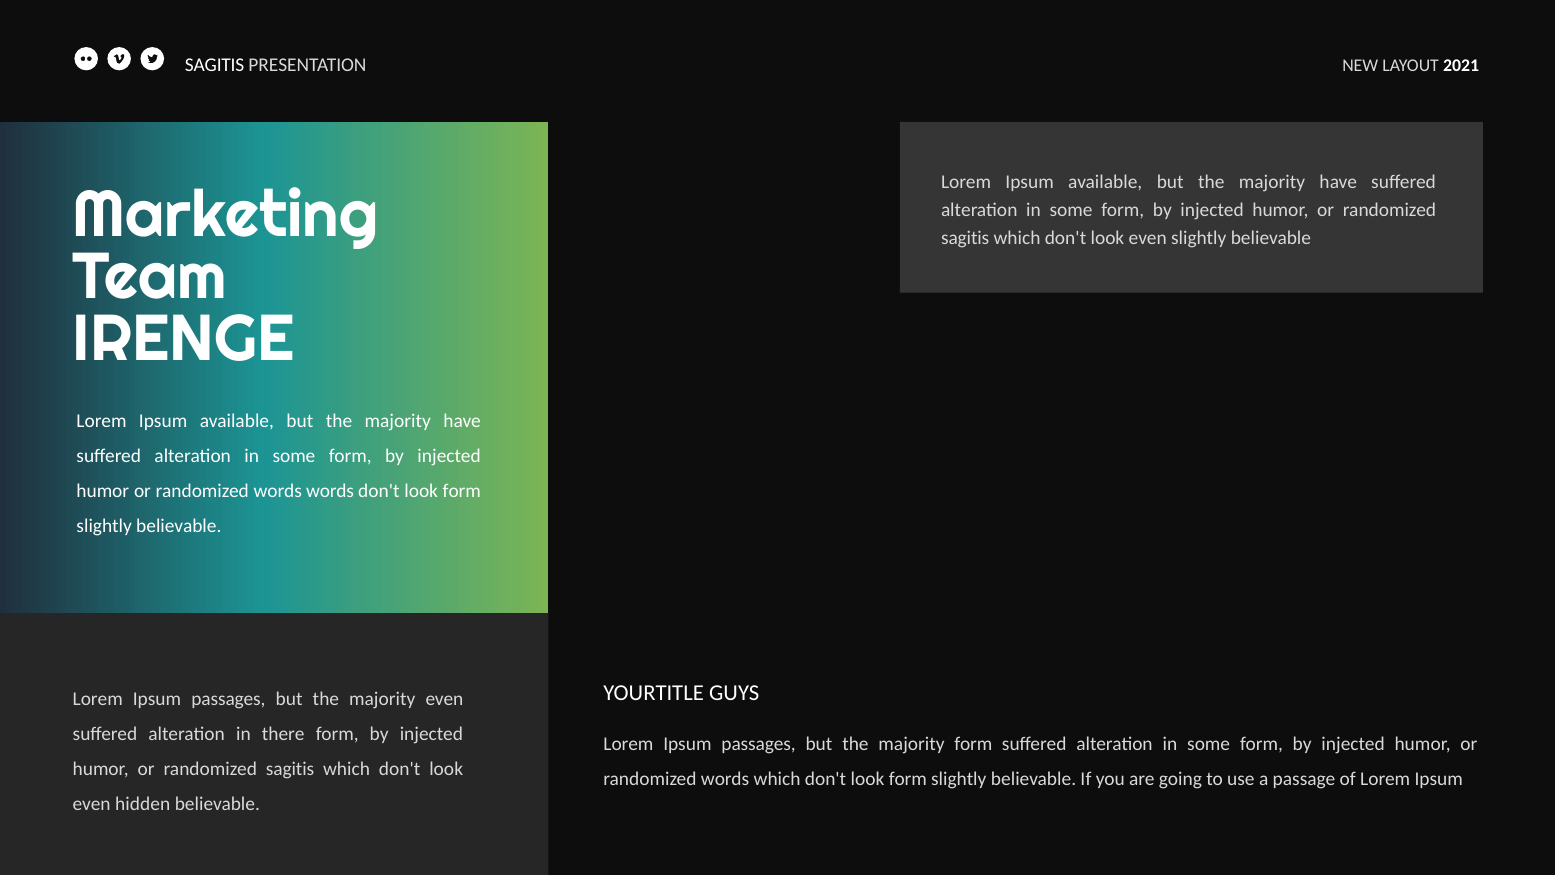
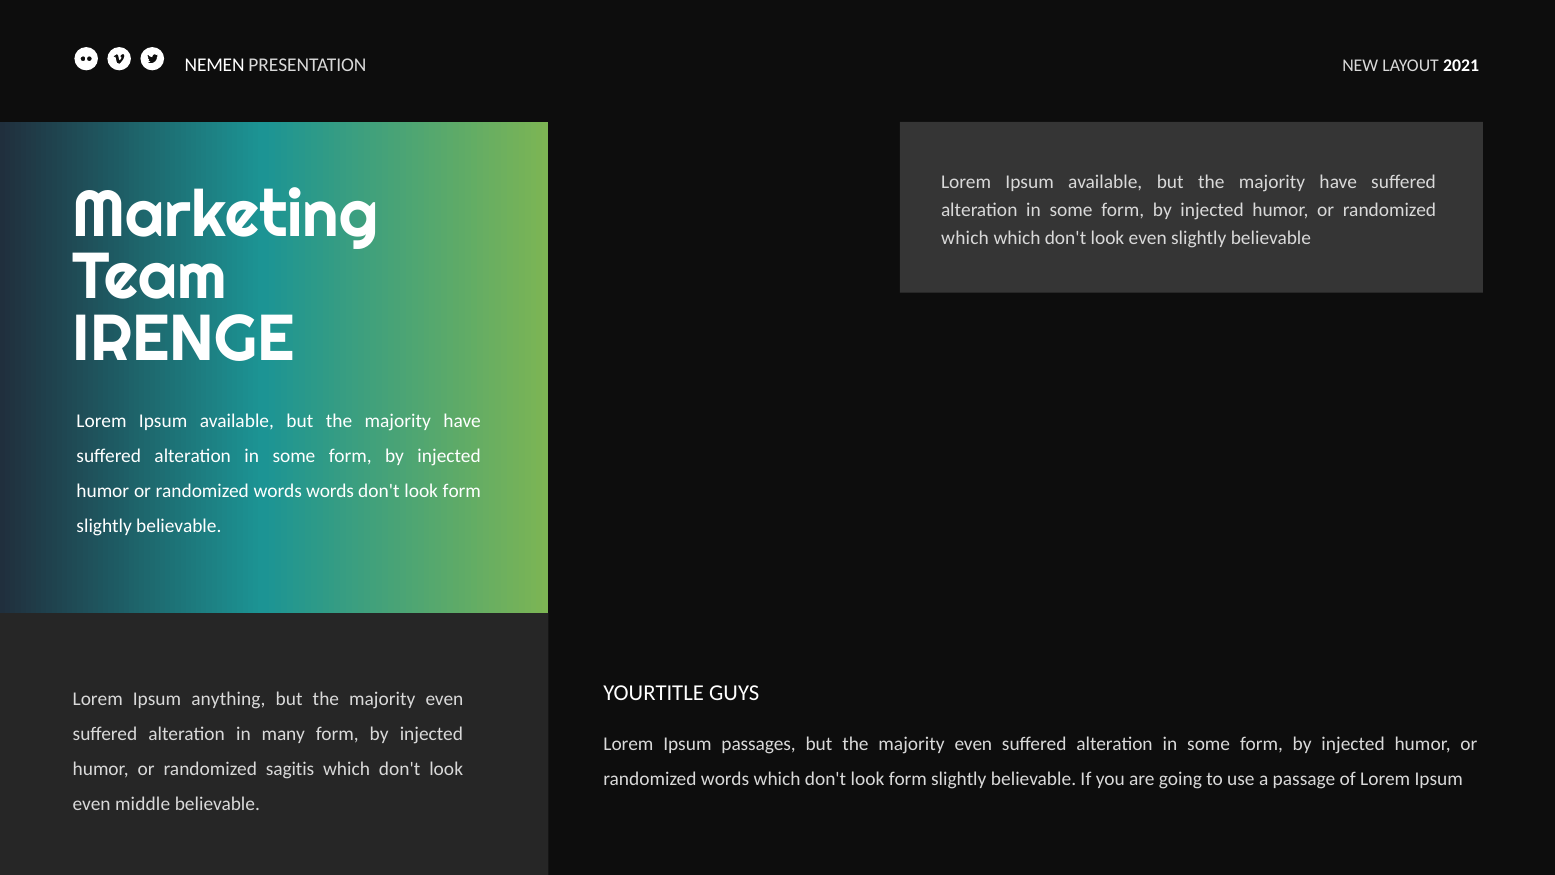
SAGITIS: SAGITIS -> NEMEN (215, 65)
sagitis: sagitis -> which (965, 238)
passages: passages -> anything (228, 699)
there: there -> many (283, 734)
form: form -> even (973, 744)
hidden: hidden -> middle (143, 804)
